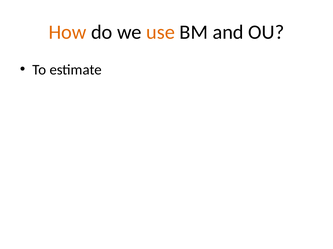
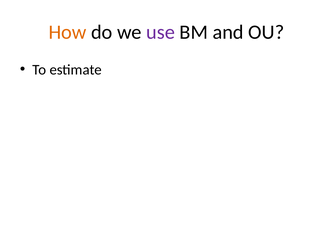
use colour: orange -> purple (161, 32)
